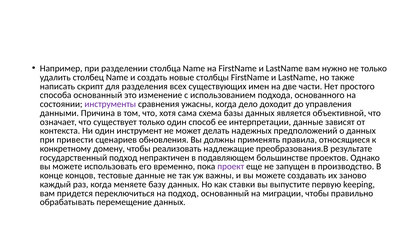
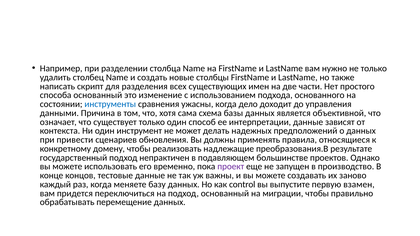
инструменты colour: purple -> blue (110, 104)
ставки: ставки -> control (242, 185)
keeping: keeping -> взамен (359, 185)
